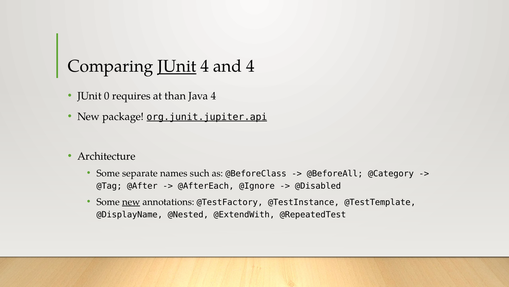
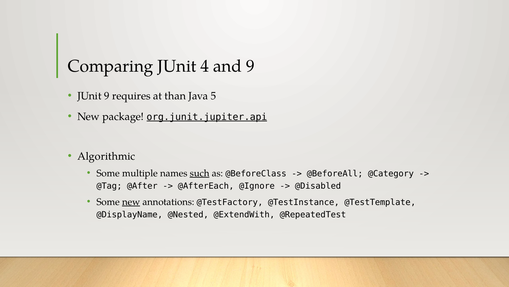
JUnit underline: present -> none (177, 66)
and 4: 4 -> 9 (250, 66)
JUnit 0: 0 -> 9 (107, 96)
Java 4: 4 -> 5 (213, 96)
Architecture: Architecture -> Algorithmic (106, 156)
separate: separate -> multiple (140, 173)
such underline: none -> present (200, 173)
